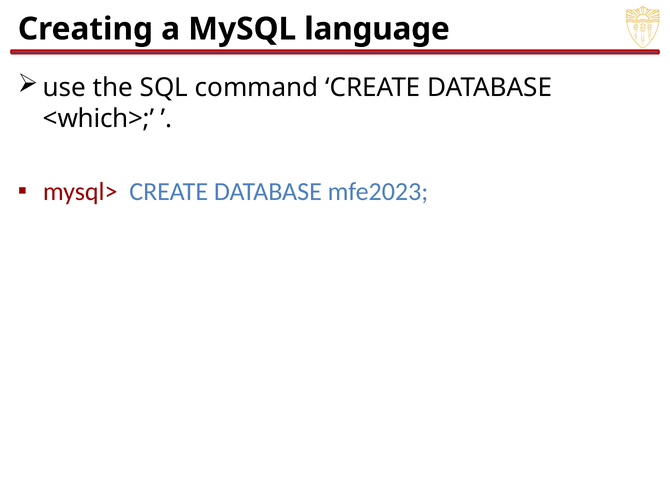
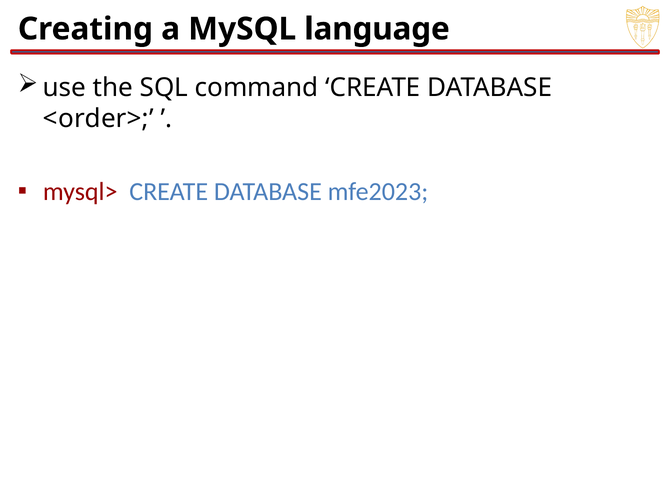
<which>: <which> -> <order> (98, 119)
